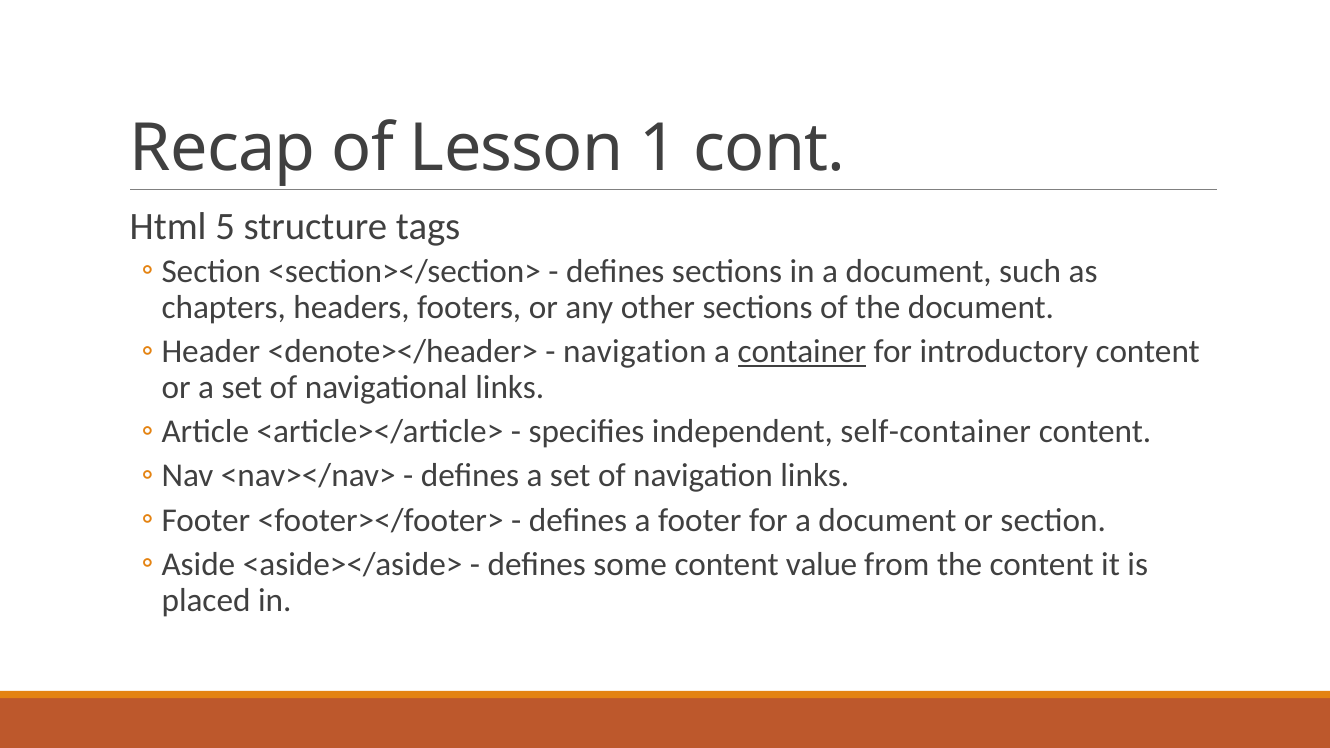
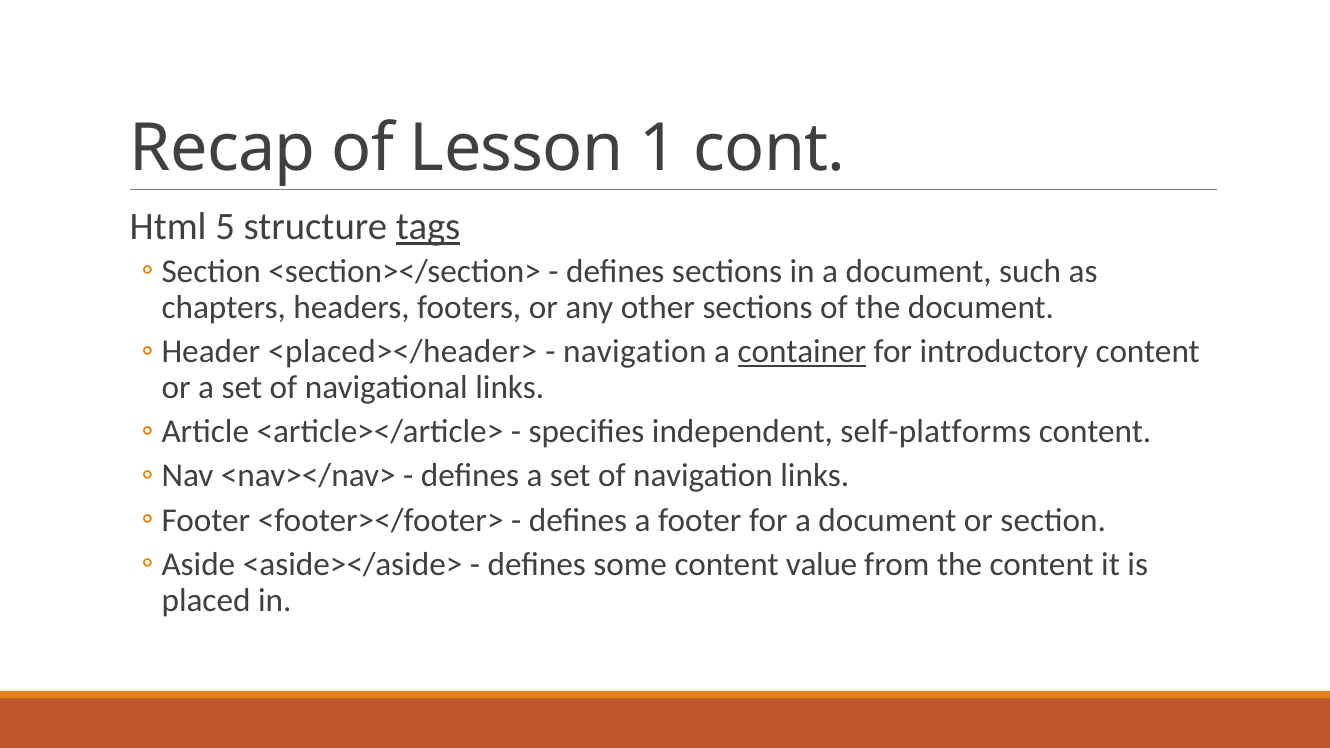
tags underline: none -> present (428, 227)
<denote></header>: <denote></header> -> <placed></header> (403, 352)
self-container: self-container -> self-platforms (936, 432)
